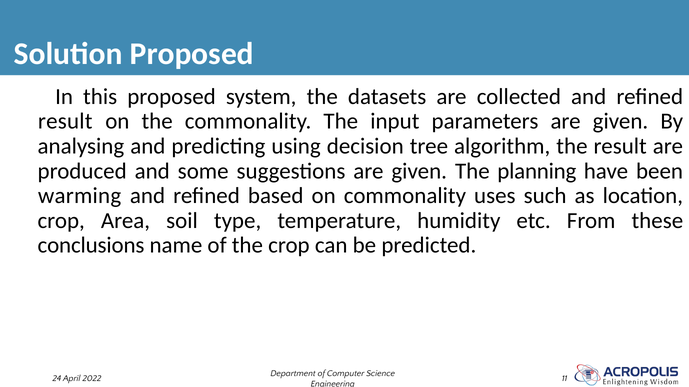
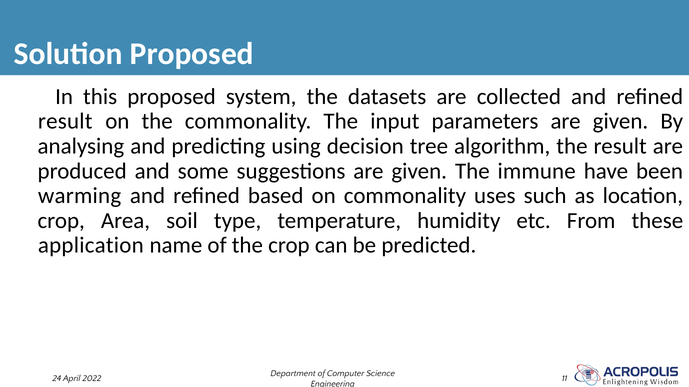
planning: planning -> immune (537, 171)
conclusions: conclusions -> application (91, 246)
